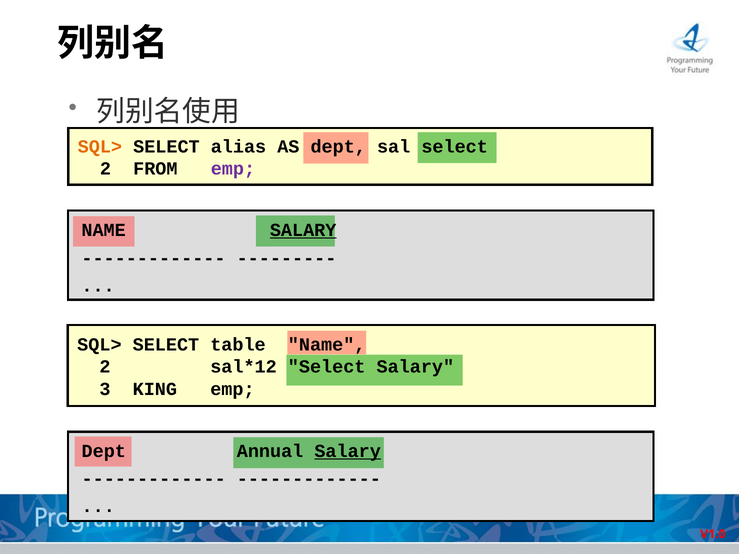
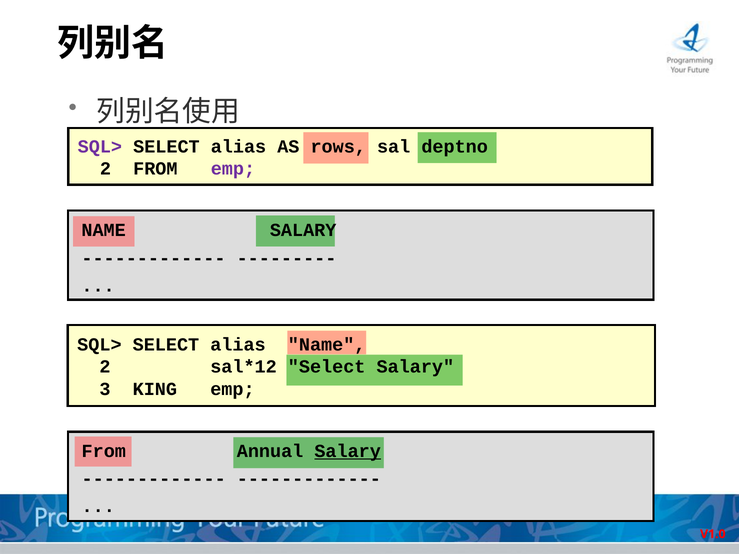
SQL> colour: orange -> purple (100, 147)
AS dept: dept -> rows (338, 147)
sal select: select -> deptno (455, 147)
SALARY underline: present -> none (303, 230)
table: table -> alias (238, 345)
Dept: Dept -> From (104, 451)
